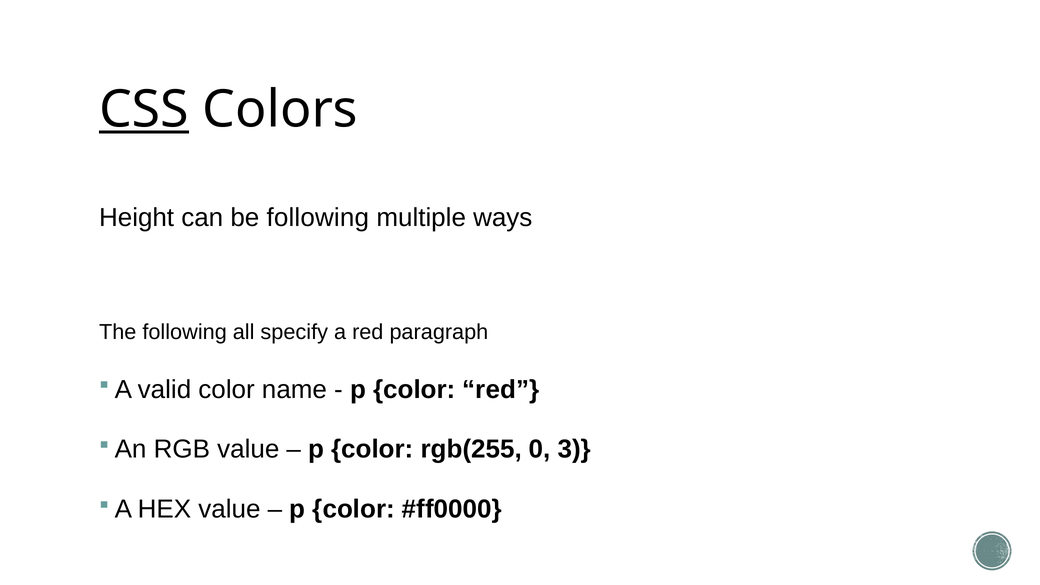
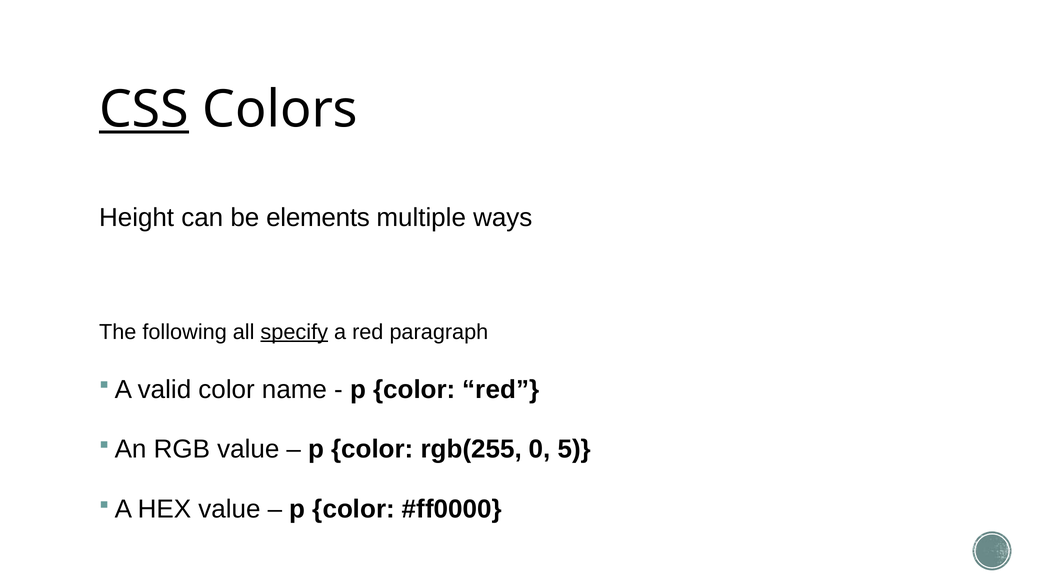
be following: following -> elements (318, 218)
specify underline: none -> present (294, 332)
3: 3 -> 5 (574, 449)
